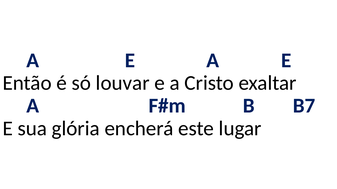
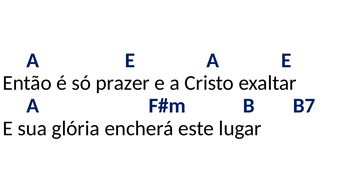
louvar: louvar -> prazer (123, 83)
